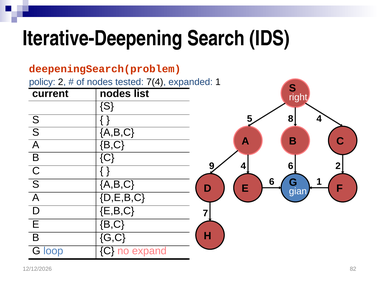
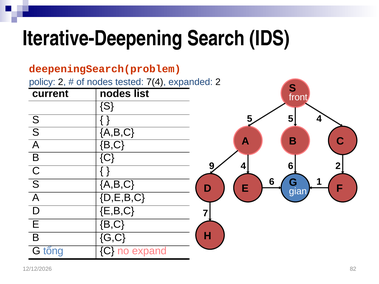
expanded 1: 1 -> 2 (218, 82)
right: right -> front (298, 97)
5 8: 8 -> 5 (291, 119)
loop: loop -> tổng (53, 251)
